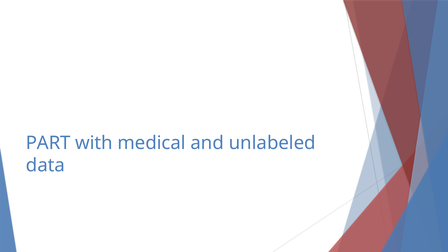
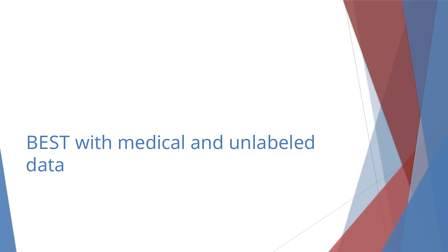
PART: PART -> BEST (48, 143)
